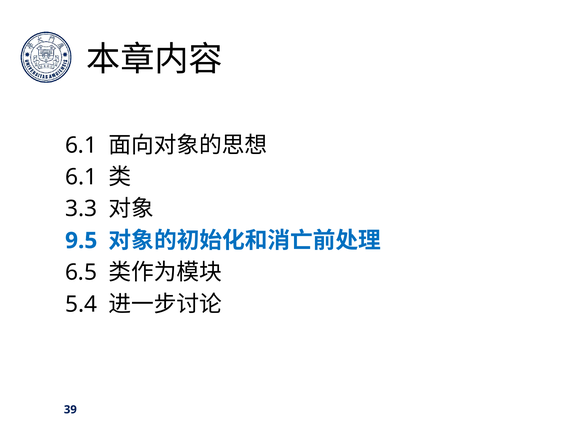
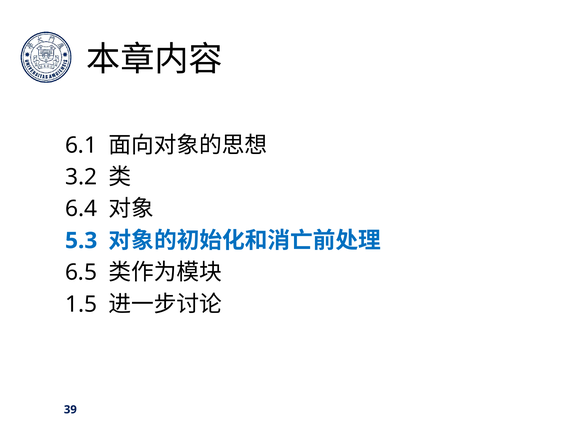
6.1: 6.1 -> 3.2 (81, 177)
3.3: 3.3 -> 6.4 (81, 209)
9.5: 9.5 -> 5.3 (81, 241)
5.4: 5.4 -> 1.5 (81, 304)
